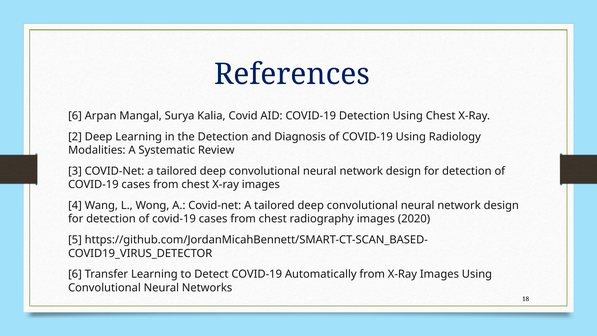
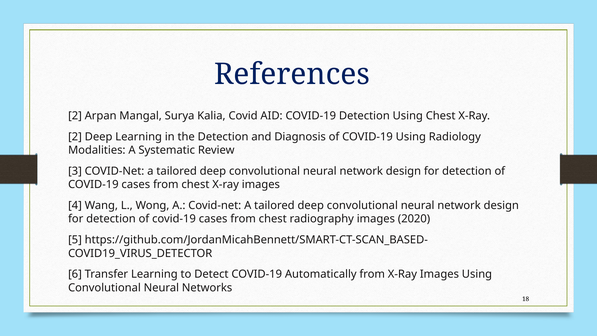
6: 6 -> 2 (75, 116)
